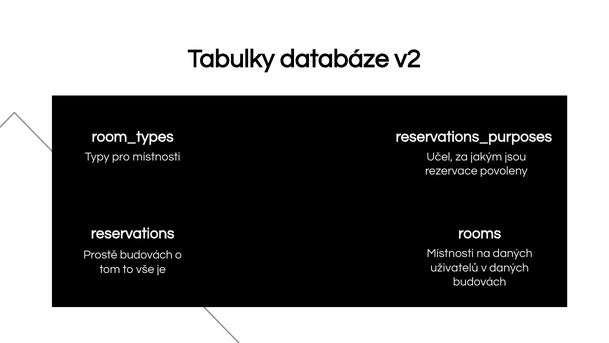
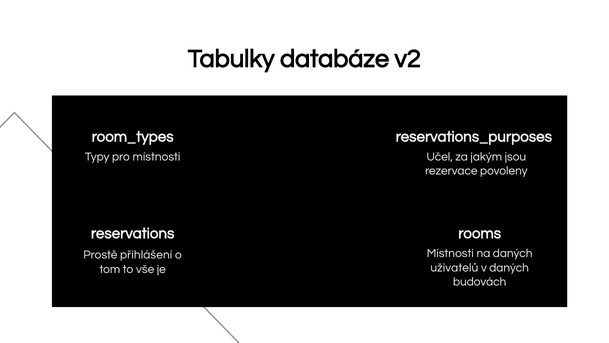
Prostě budovách: budovách -> přihlášení (146, 255)
